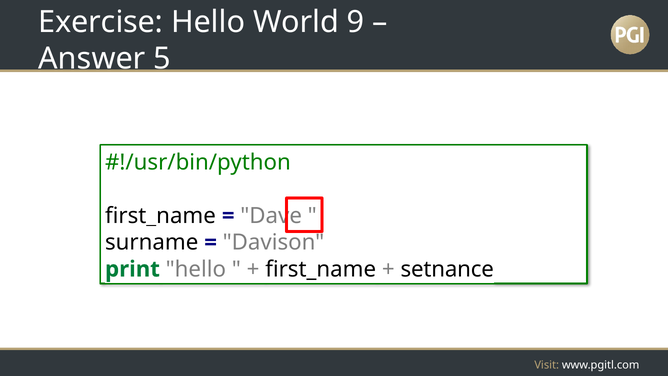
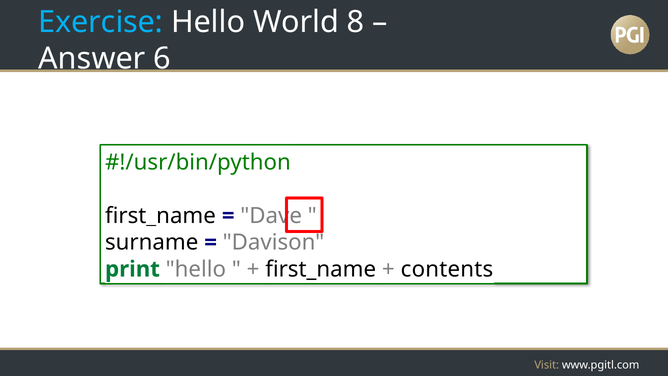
Exercise colour: white -> light blue (101, 22)
9: 9 -> 8 (356, 22)
5: 5 -> 6 (162, 59)
setnance: setnance -> contents (447, 269)
